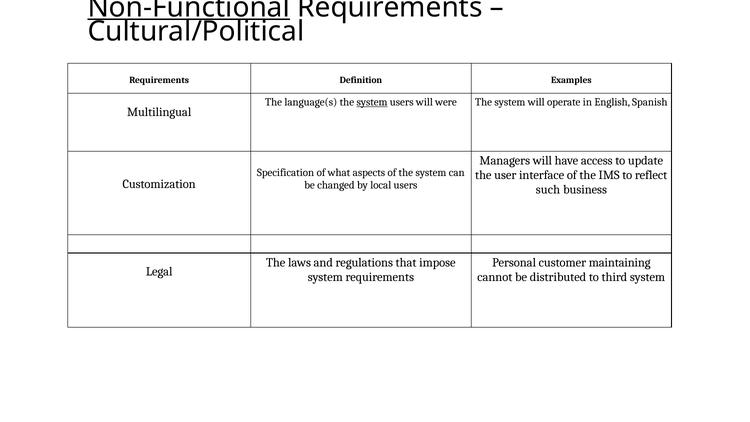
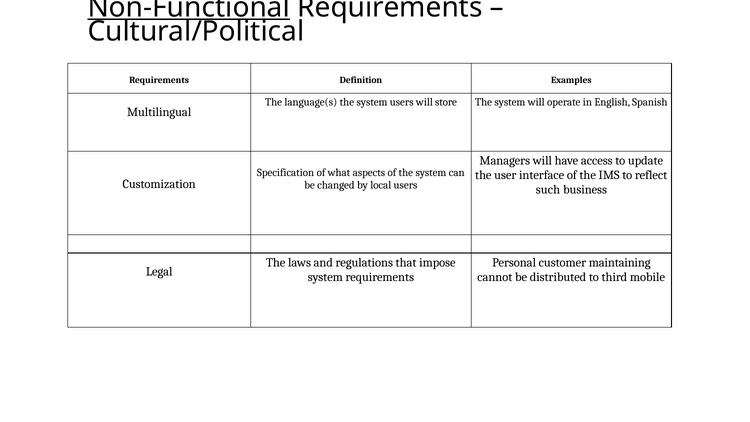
system underline: present -> none (372, 102)
were: were -> store (446, 102)
third system: system -> mobile (647, 277)
